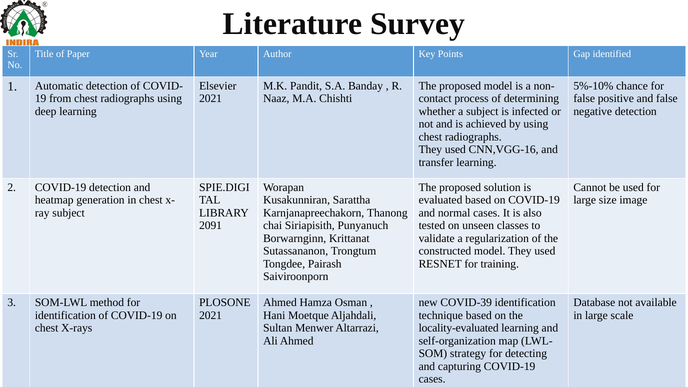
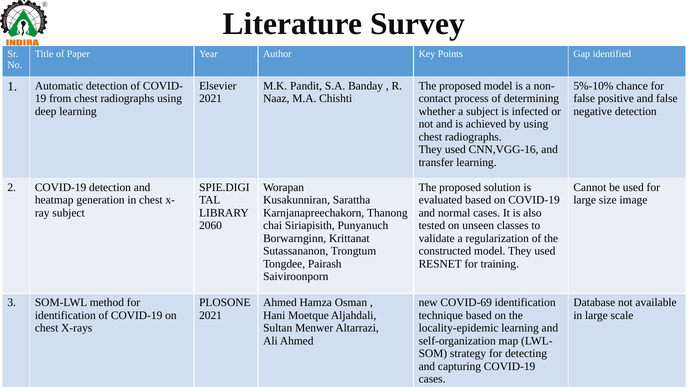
2091: 2091 -> 2060 (211, 226)
COVID-39: COVID-39 -> COVID-69 (466, 303)
locality-evaluated: locality-evaluated -> locality-epidemic (459, 328)
